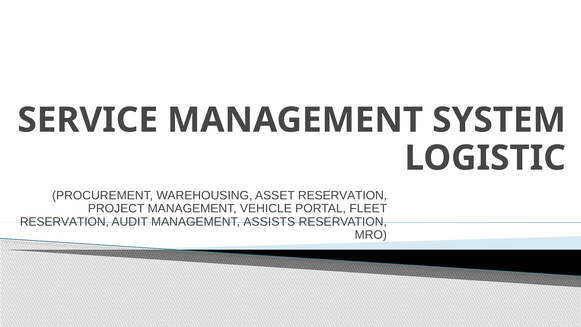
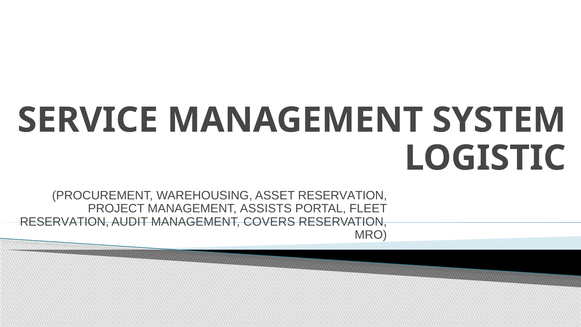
VEHICLE: VEHICLE -> ASSISTS (266, 209)
ASSISTS: ASSISTS -> COVERS (269, 222)
